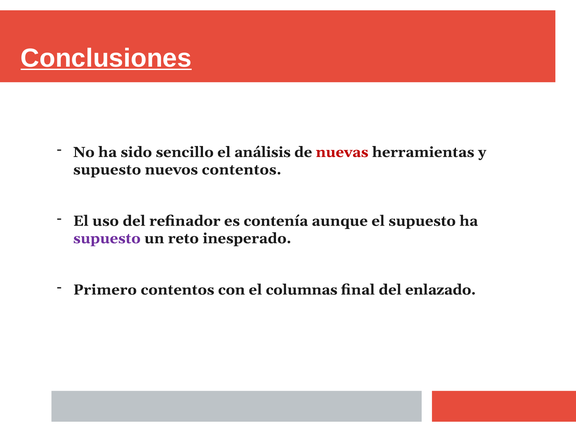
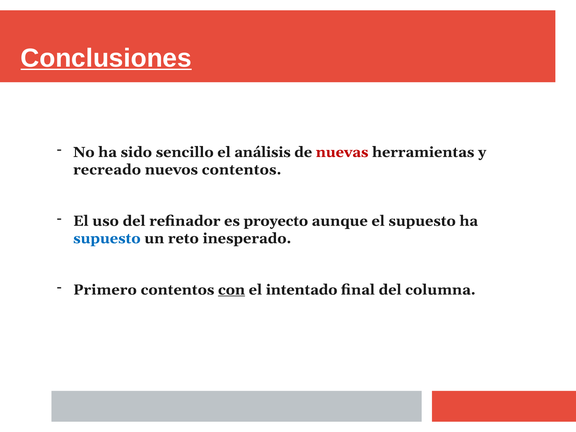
supuesto: supuesto -> recreado (107, 170)
contenía: contenía -> proyecto (276, 221)
supuesto colour: purple -> blue (107, 238)
con underline: none -> present (232, 290)
columnas: columnas -> intentado (302, 290)
enlazado: enlazado -> columna (440, 290)
